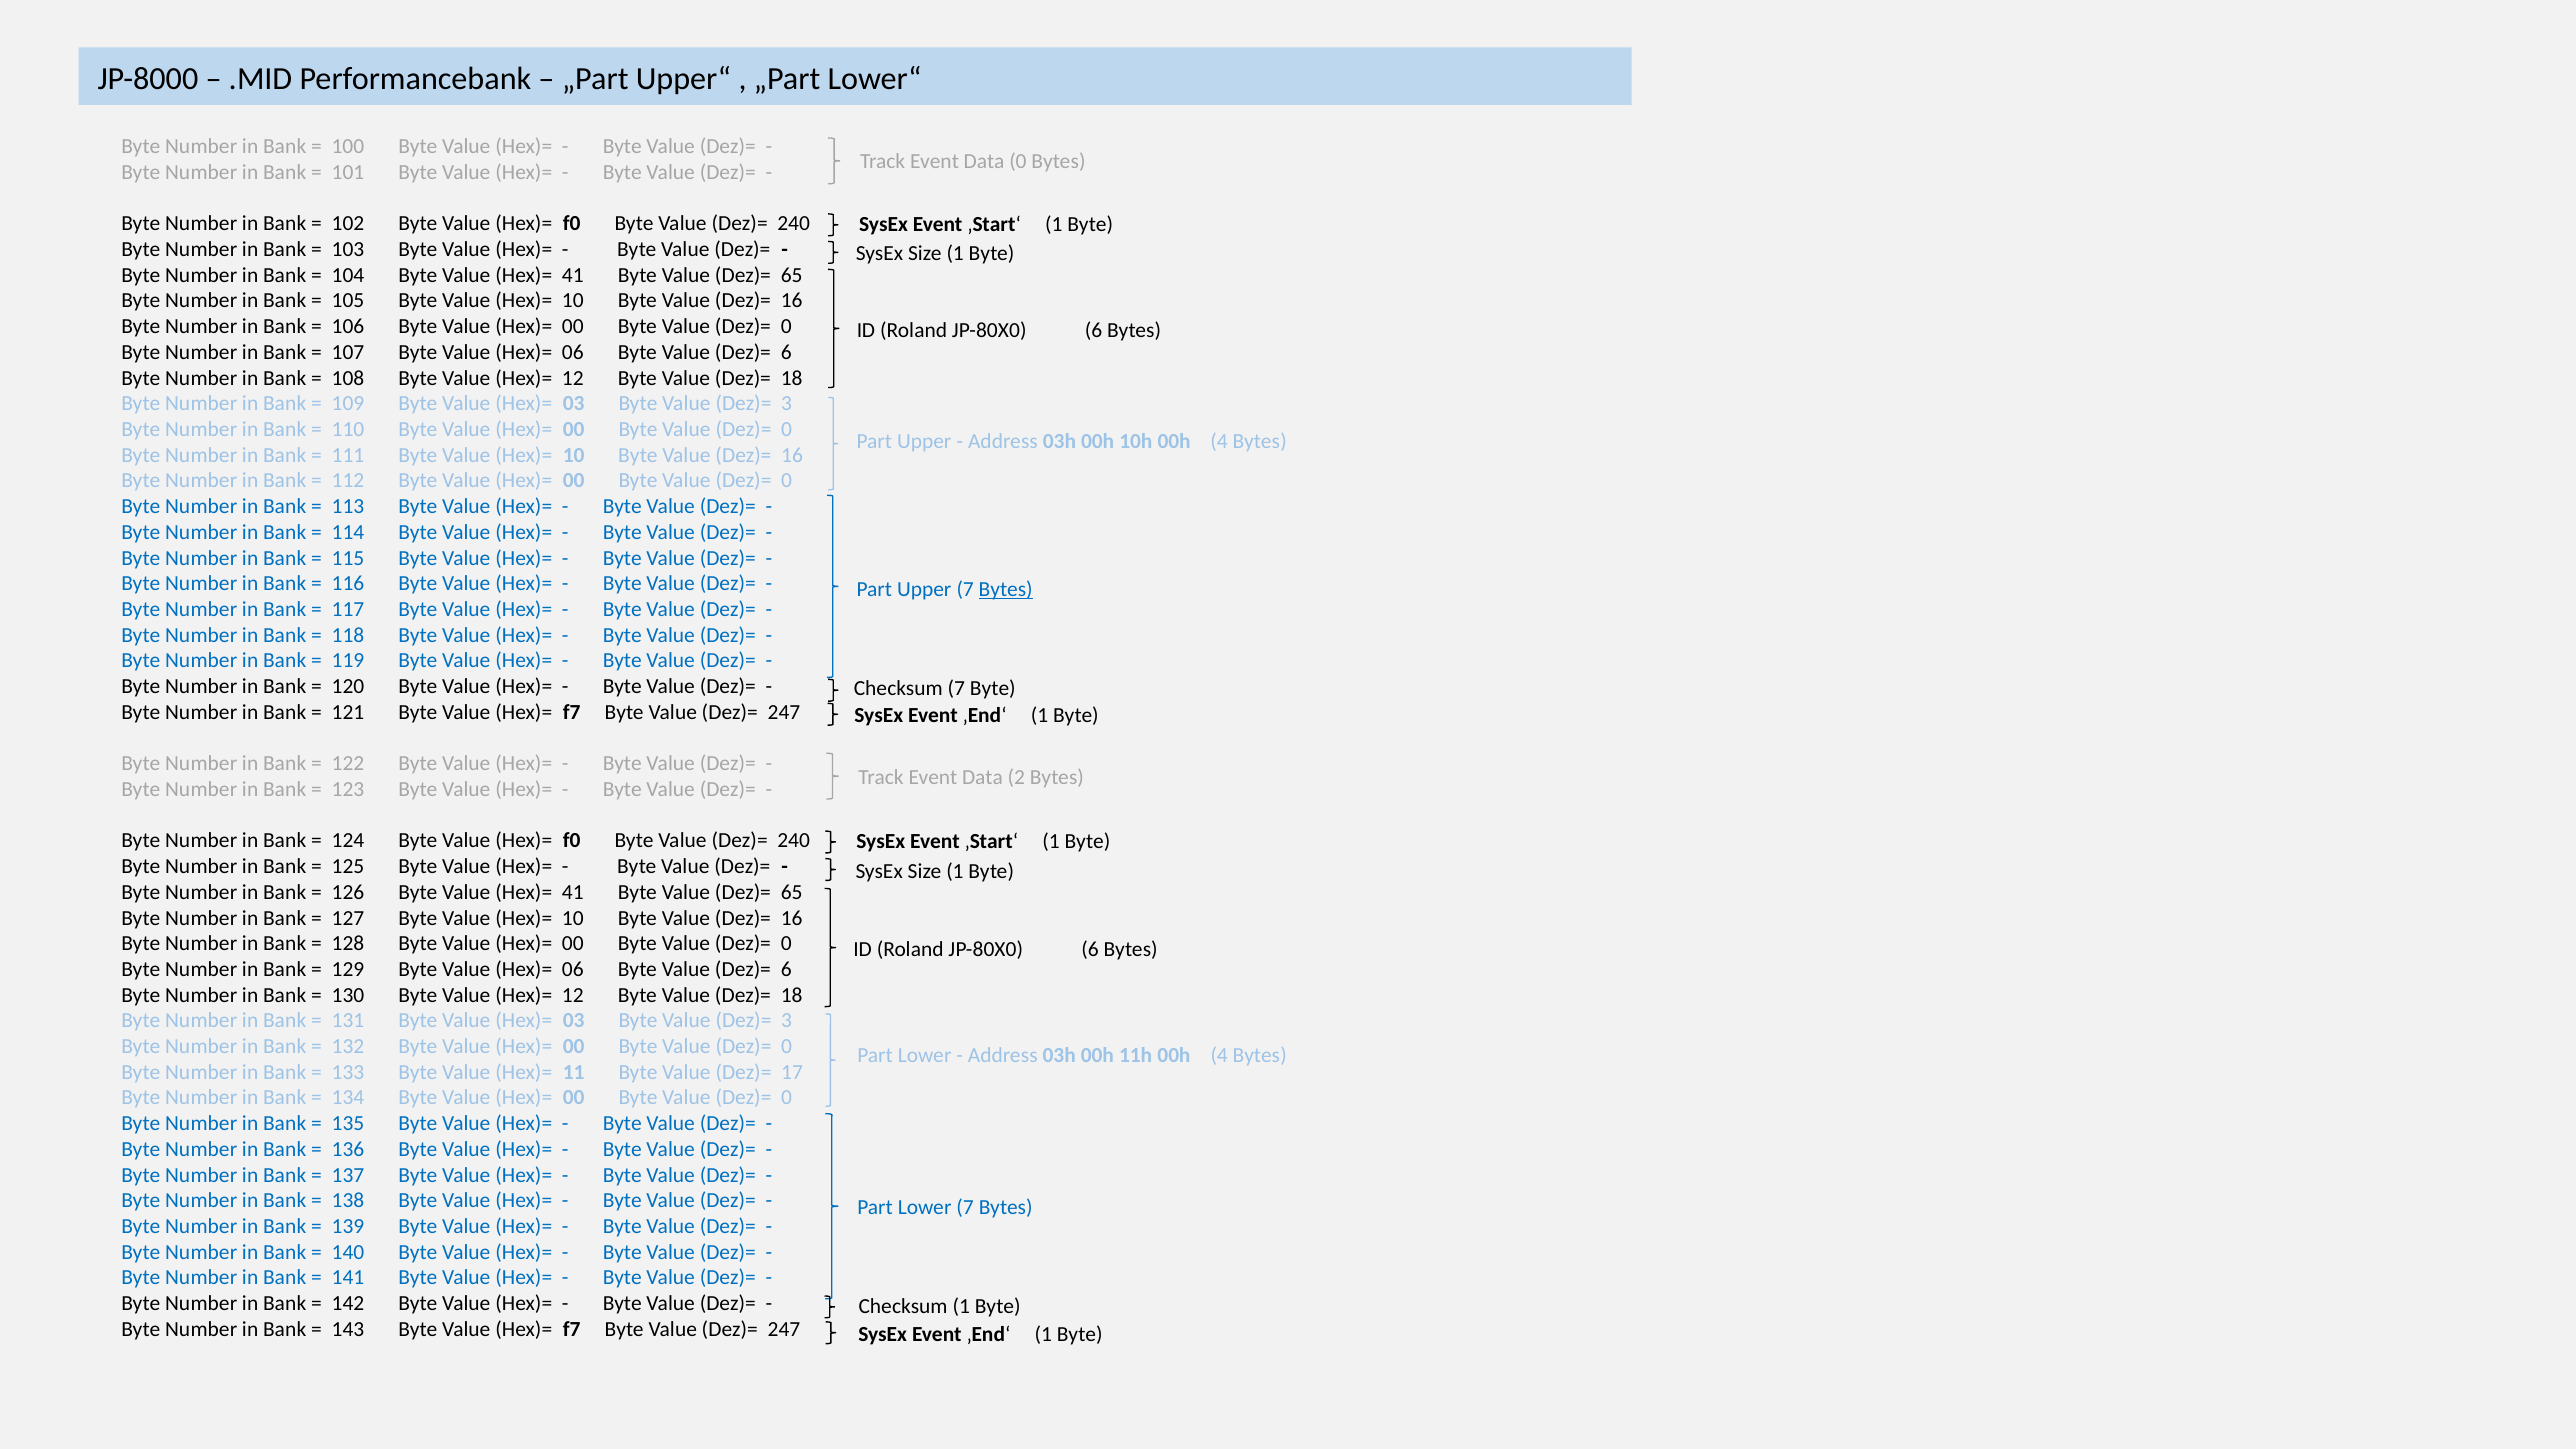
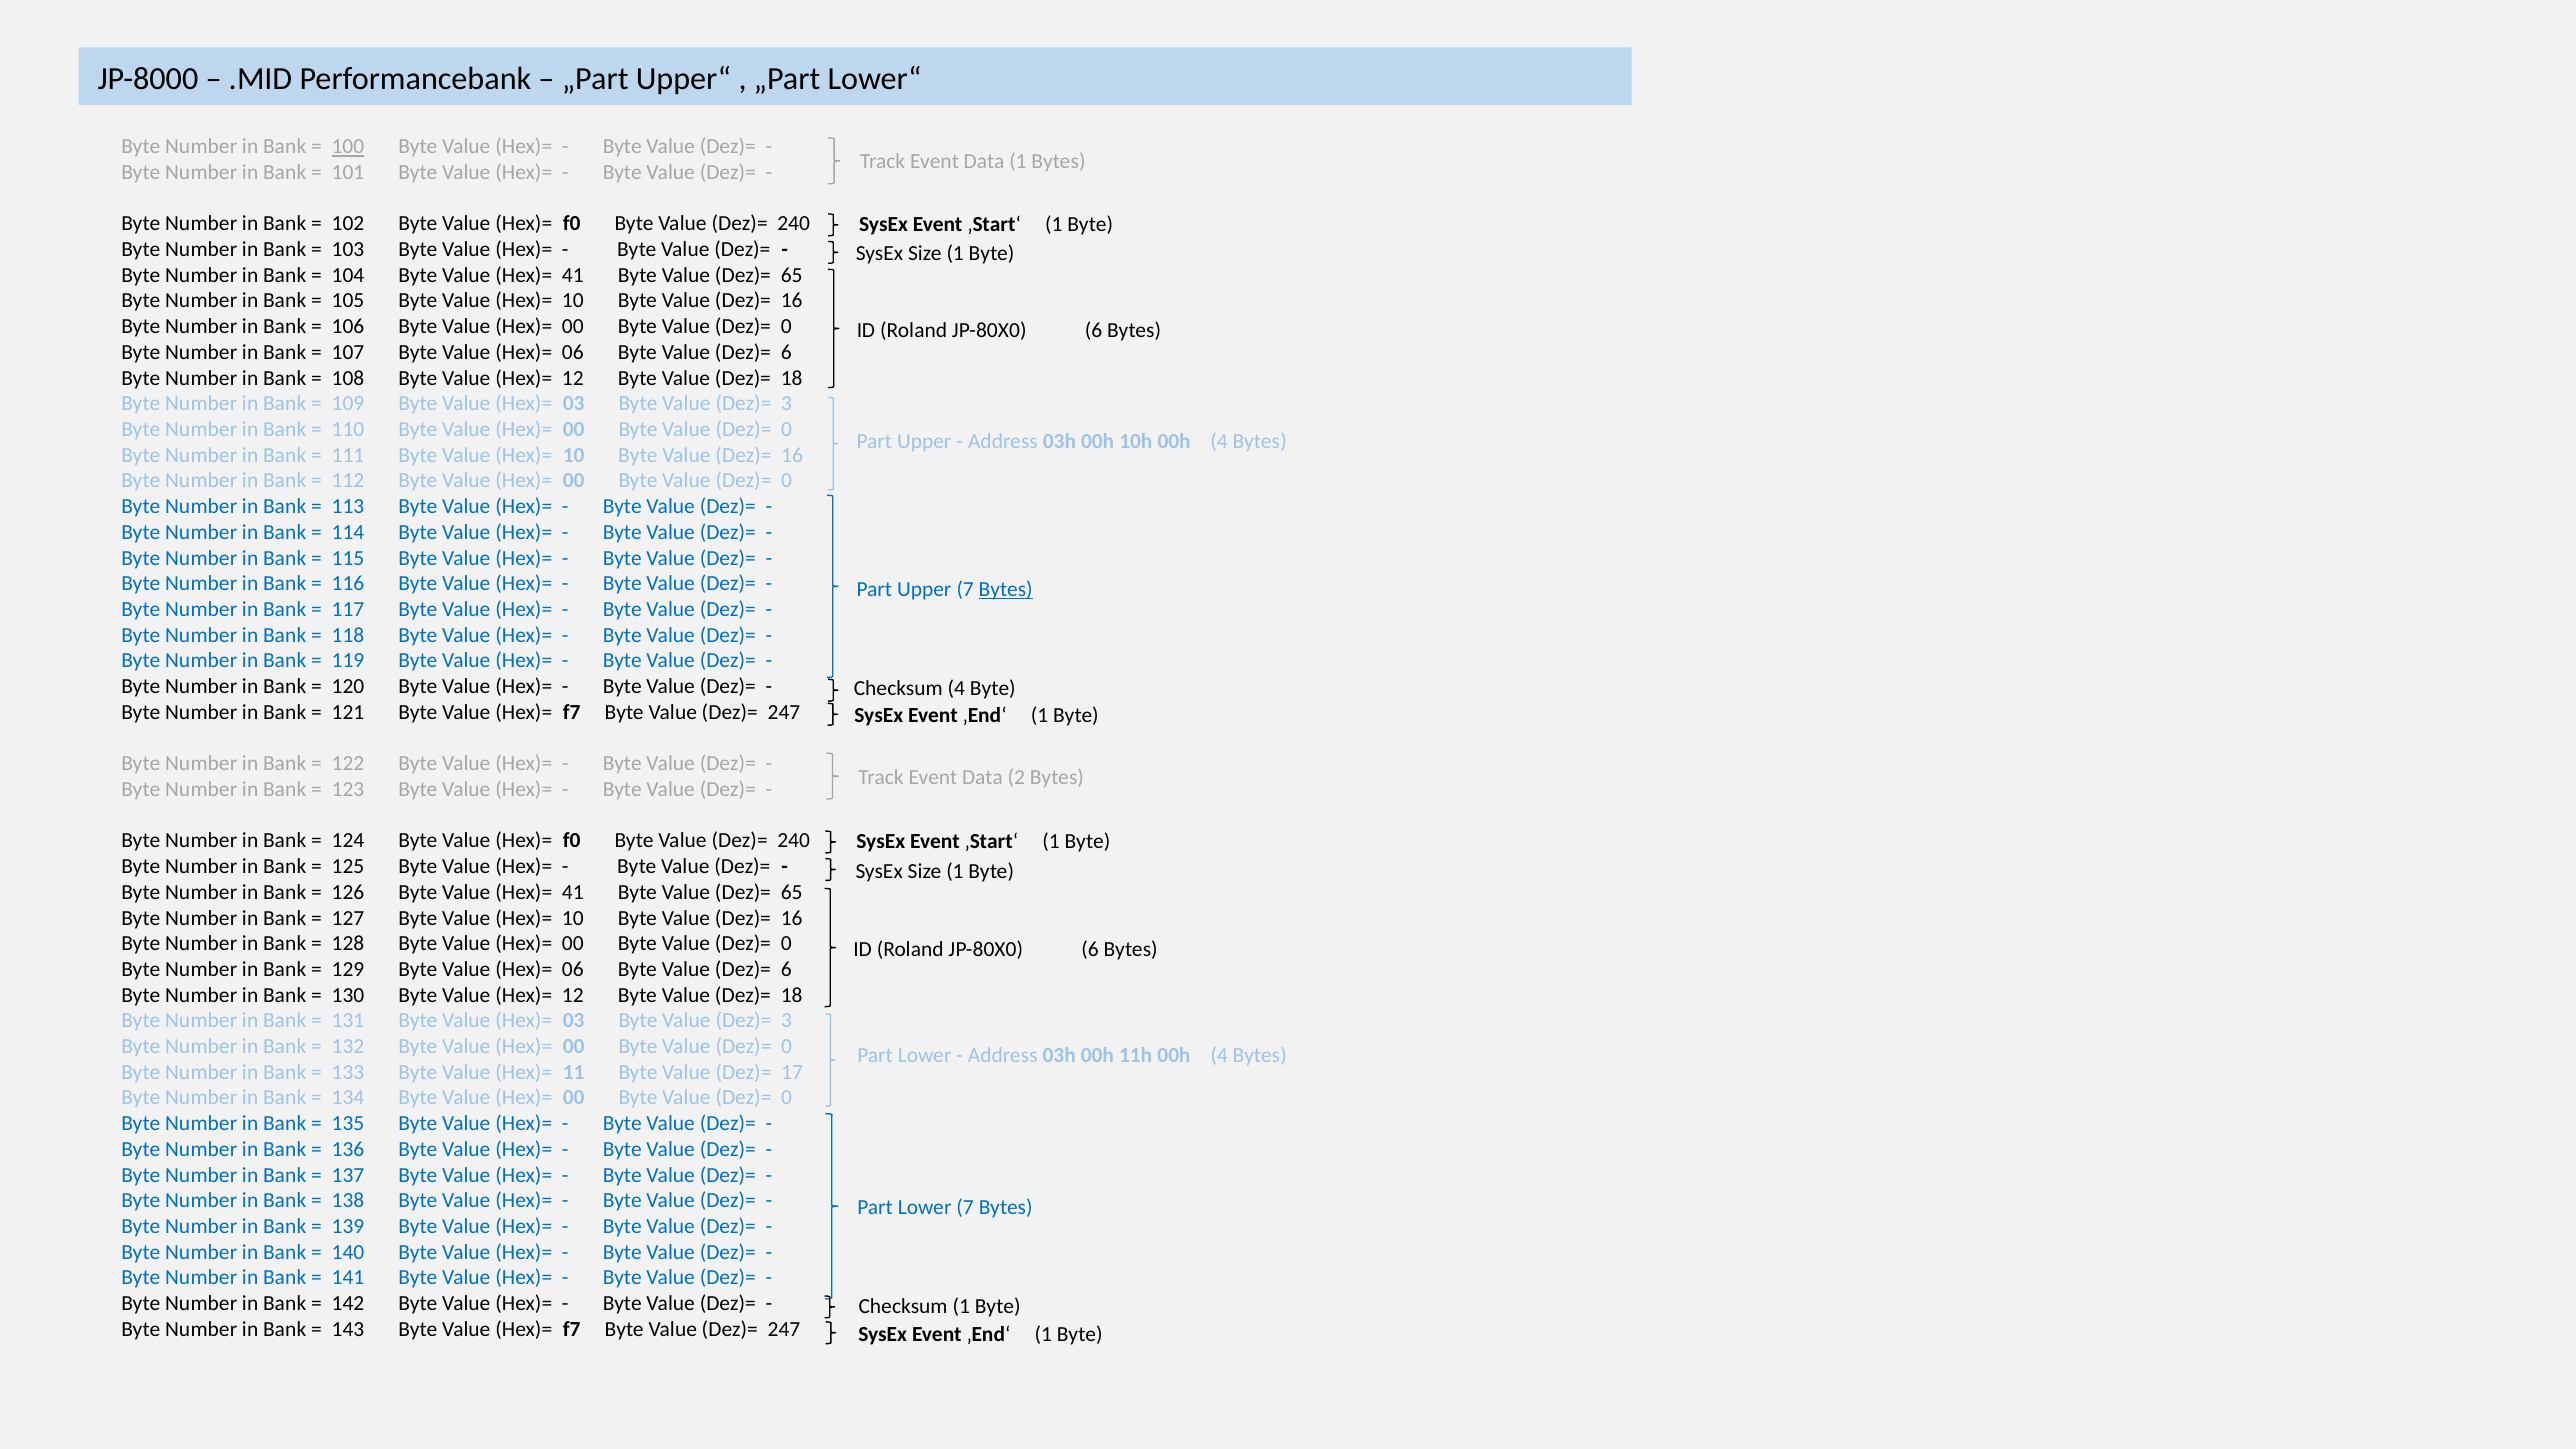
100 underline: none -> present (348, 147)
Data 0: 0 -> 1 (1018, 162)
Checksum 7: 7 -> 4 (956, 688)
